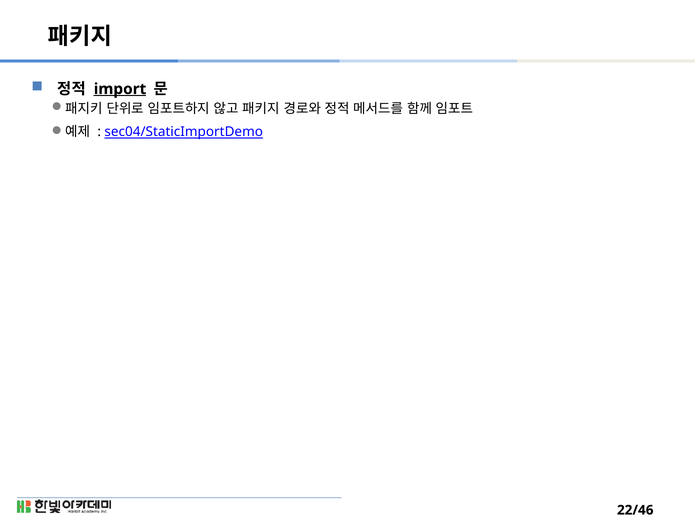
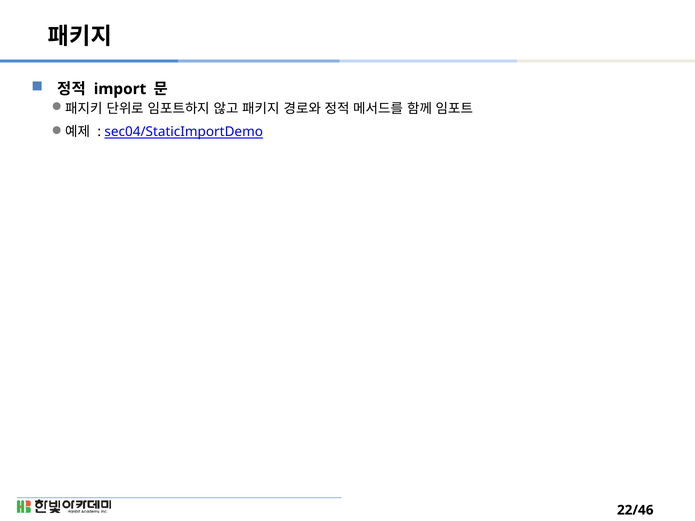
import underline: present -> none (120, 89)
